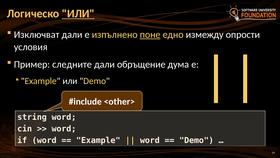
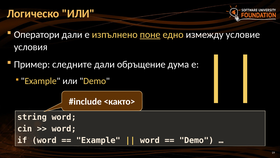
ИЛИ underline: present -> none (78, 14)
Изключват: Изключват -> Оператори (37, 34)
опрости: опрости -> условиe (243, 34)
<other>: <other> -> <както> (119, 101)
